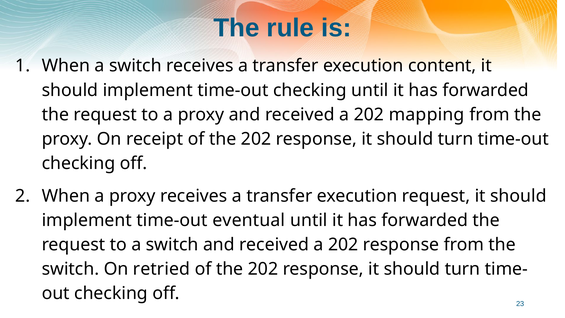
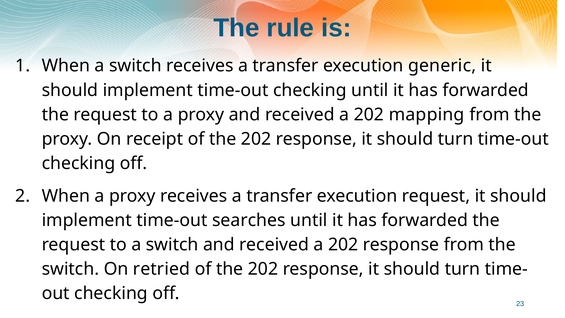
content: content -> generic (442, 66)
eventual: eventual -> searches (249, 220)
